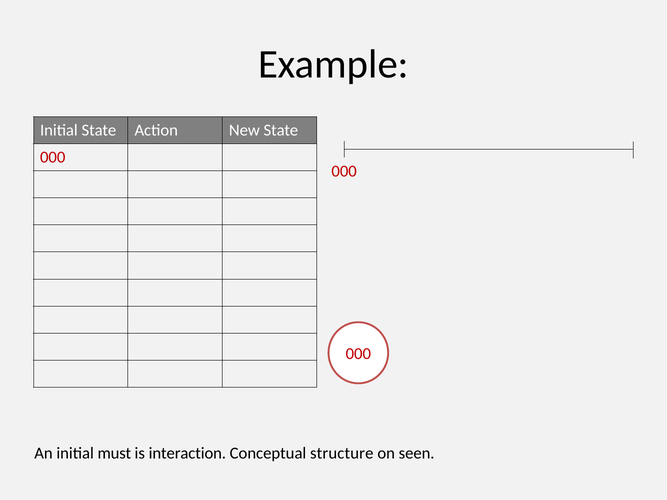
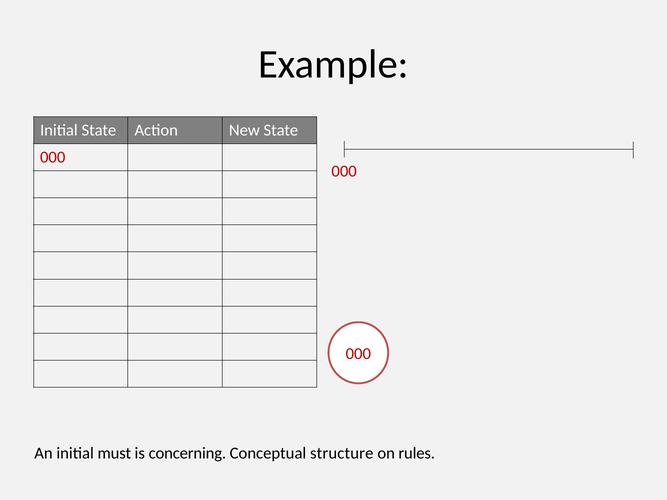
interaction: interaction -> concerning (187, 454)
seen: seen -> rules (417, 454)
